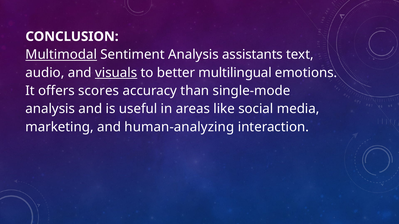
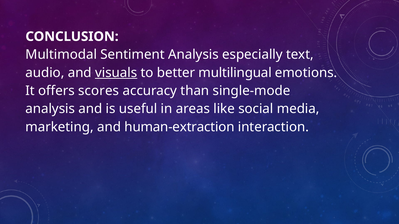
Multimodal underline: present -> none (61, 55)
assistants: assistants -> especially (252, 55)
human-analyzing: human-analyzing -> human-extraction (179, 127)
